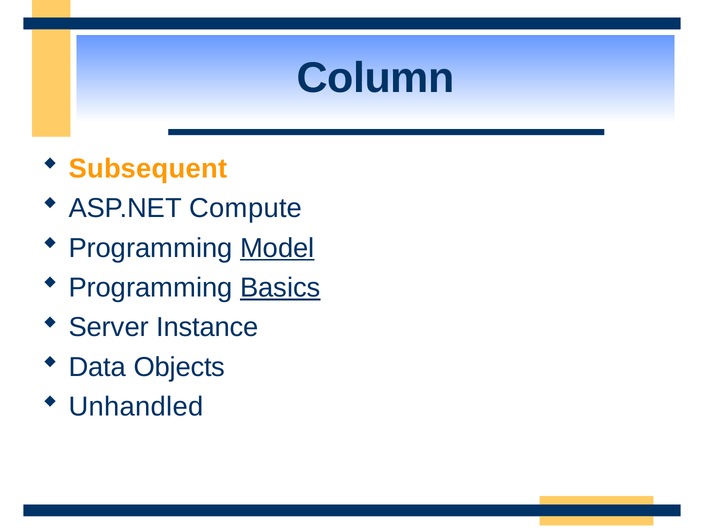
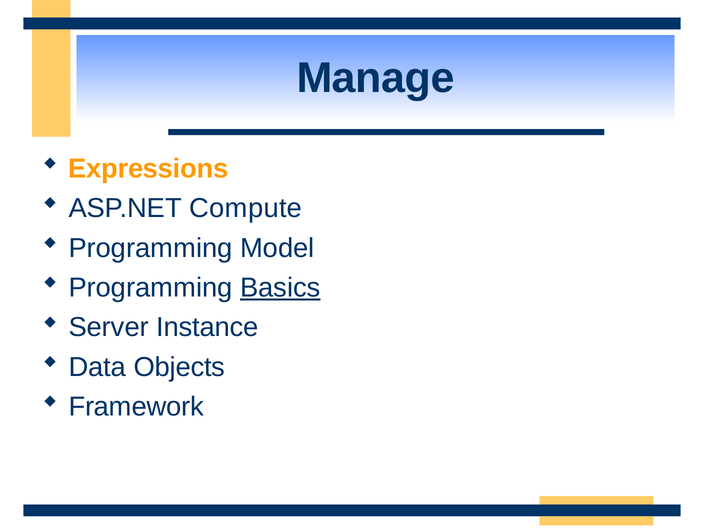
Column: Column -> Manage (376, 78)
Subsequent: Subsequent -> Expressions (148, 169)
Model underline: present -> none (277, 248)
Unhandled: Unhandled -> Framework (136, 407)
